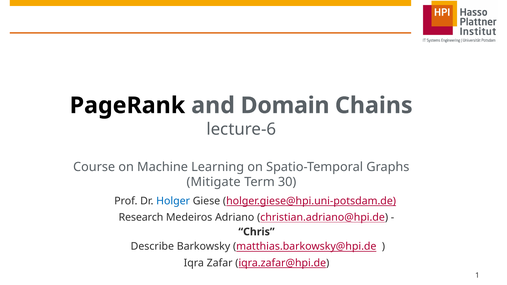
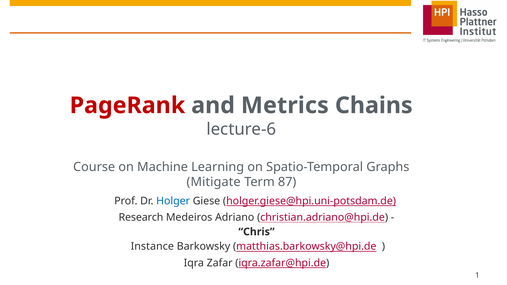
PageRank colour: black -> red (127, 106)
Domain: Domain -> Metrics (285, 106)
30: 30 -> 87 (287, 182)
Describe: Describe -> Instance (152, 247)
